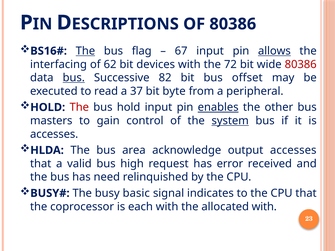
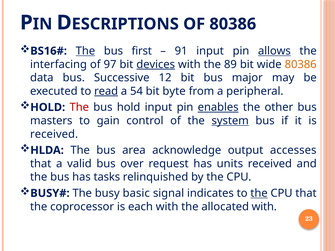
flag: flag -> first (142, 51)
67: 67 -> 91 (181, 51)
62: 62 -> 97 (110, 64)
devices underline: none -> present (156, 64)
72: 72 -> 89 (230, 64)
80386 colour: red -> orange (301, 64)
bus underline: present -> none (74, 78)
82: 82 -> 12 (165, 78)
offset: offset -> major (247, 78)
read underline: none -> present (106, 91)
37: 37 -> 54 (136, 91)
accesses: accesses -> received (54, 134)
high: high -> over (132, 164)
error: error -> units (230, 164)
need: need -> tasks (107, 177)
the underline: none -> present (259, 193)
